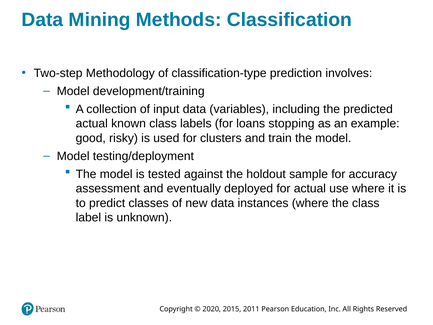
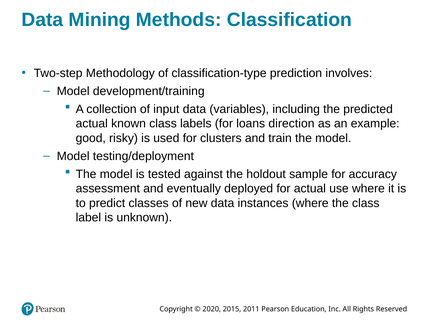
stopping: stopping -> direction (291, 124)
